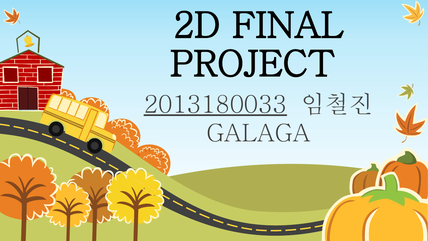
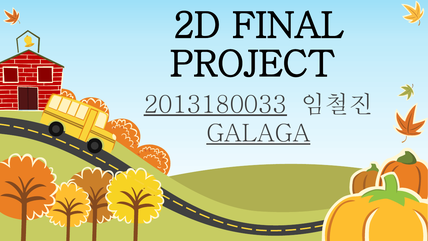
GALAGA underline: none -> present (258, 134)
